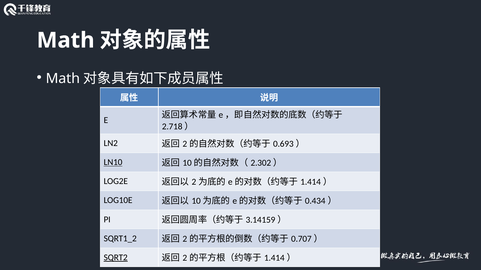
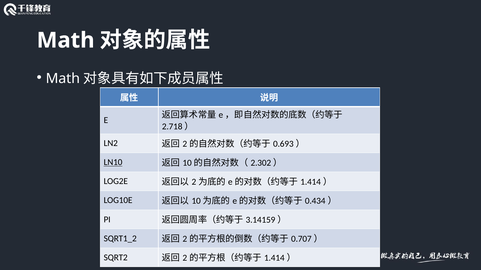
SQRT2 underline: present -> none (116, 258)
